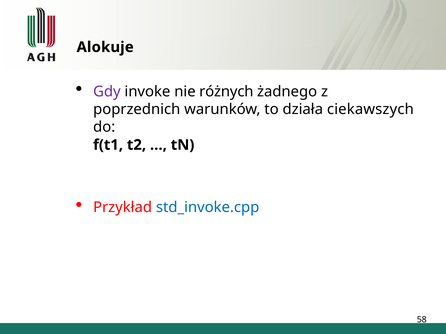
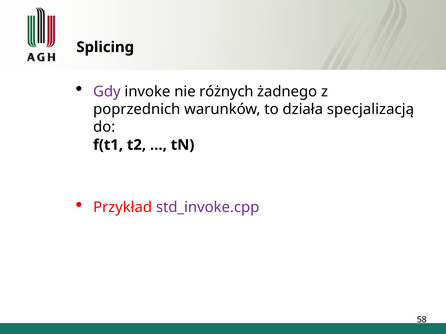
Alokuje: Alokuje -> Splicing (105, 47)
ciekawszych: ciekawszych -> specjalizacją (370, 109)
std_invoke.cpp colour: blue -> purple (208, 208)
